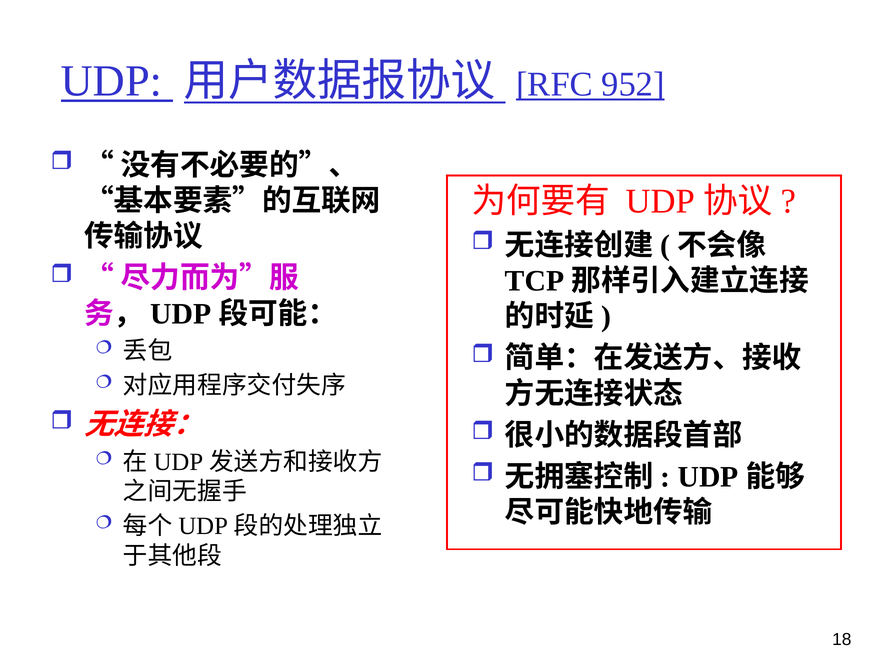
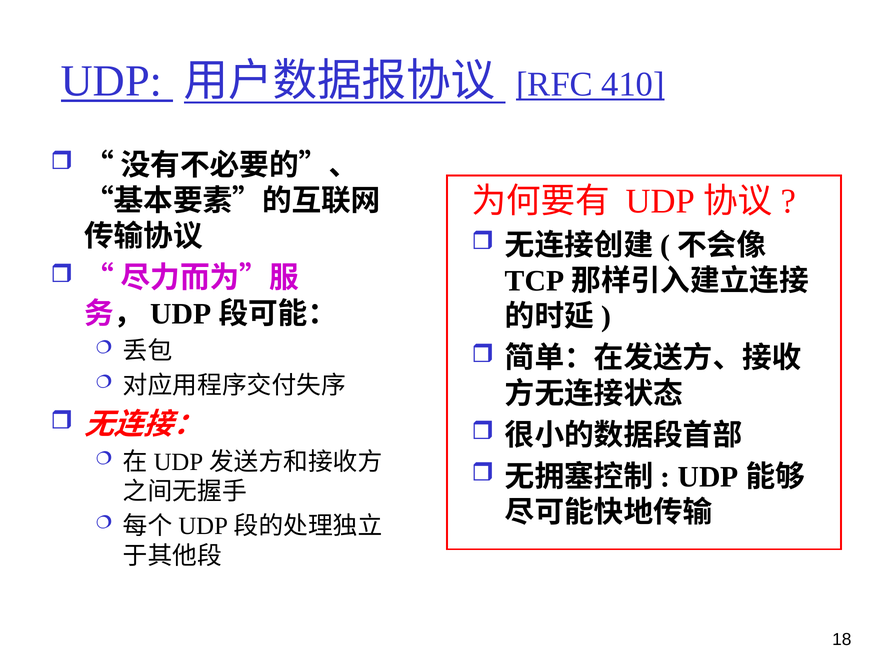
952: 952 -> 410 (633, 84)
